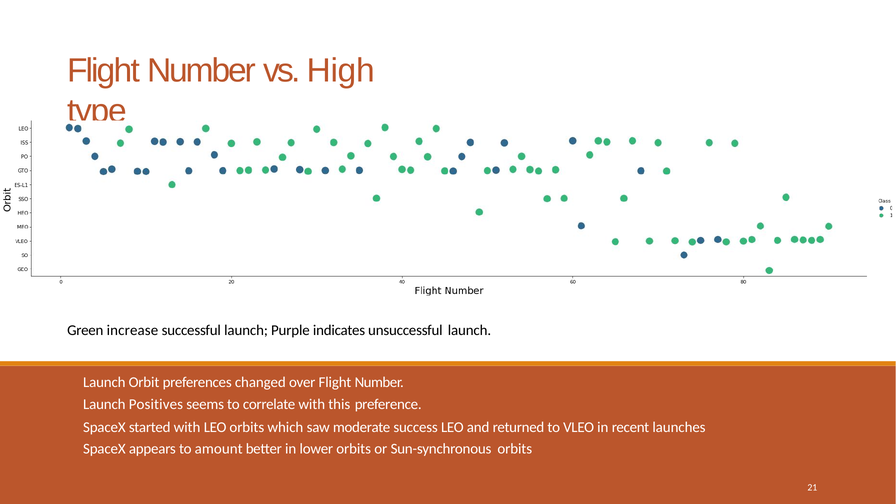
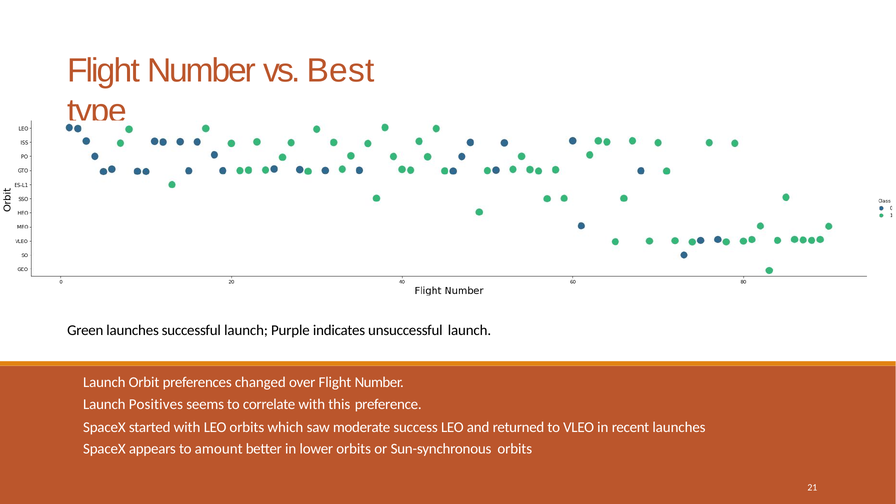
High: High -> Best (341, 71)
Green increase: increase -> launches (133, 330)
